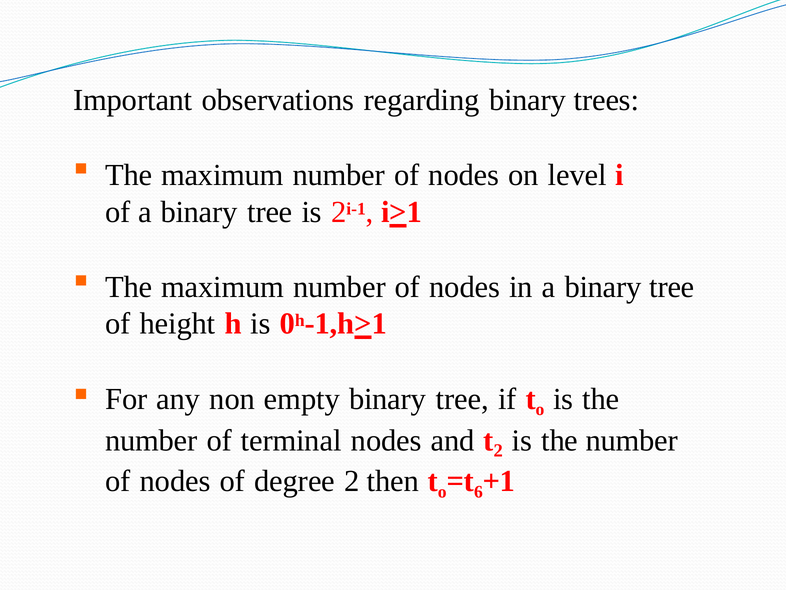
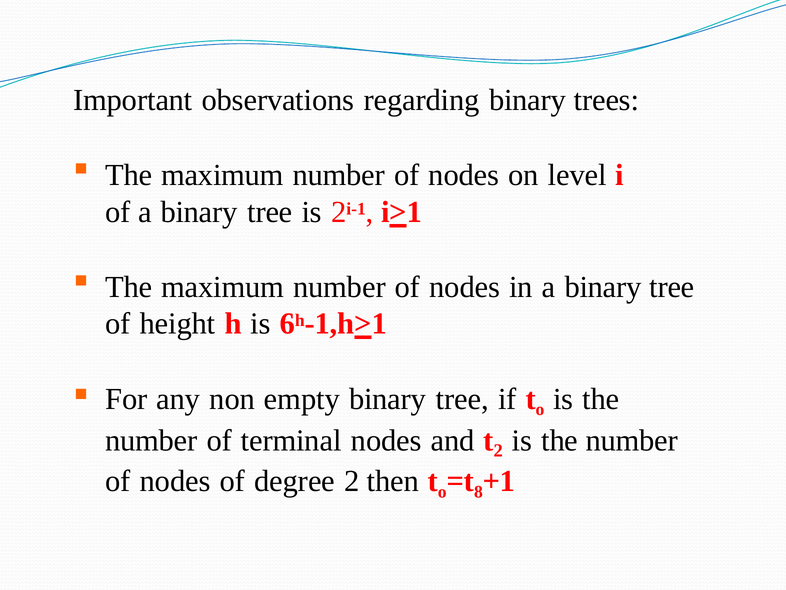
is 0: 0 -> 6 (287, 324)
6: 6 -> 8 (478, 491)
